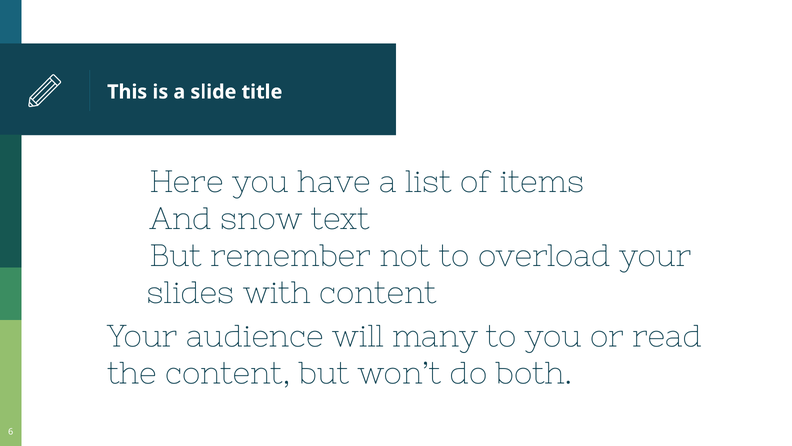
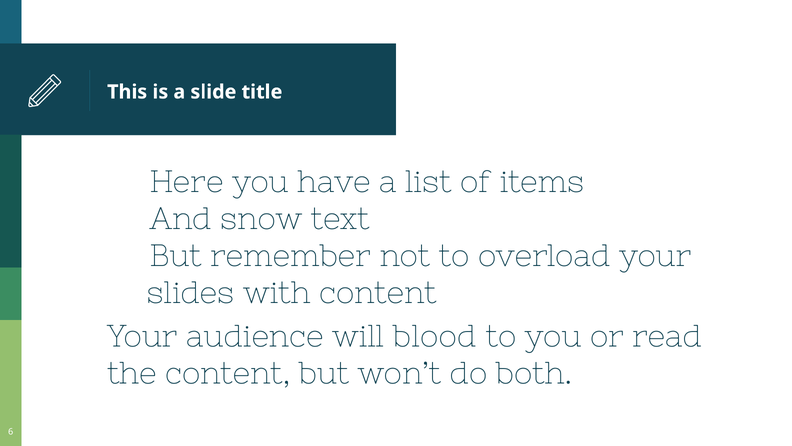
many: many -> blood (435, 336)
